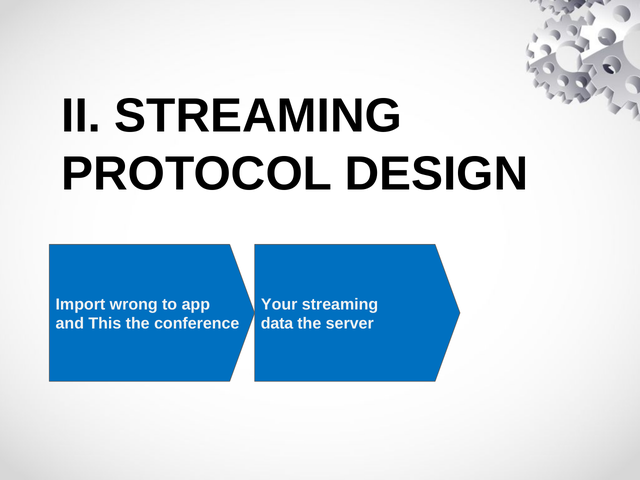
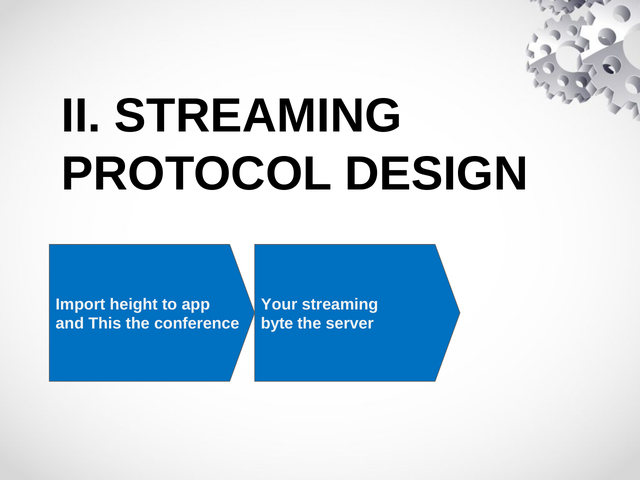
wrong: wrong -> height (134, 304)
data: data -> byte (277, 324)
